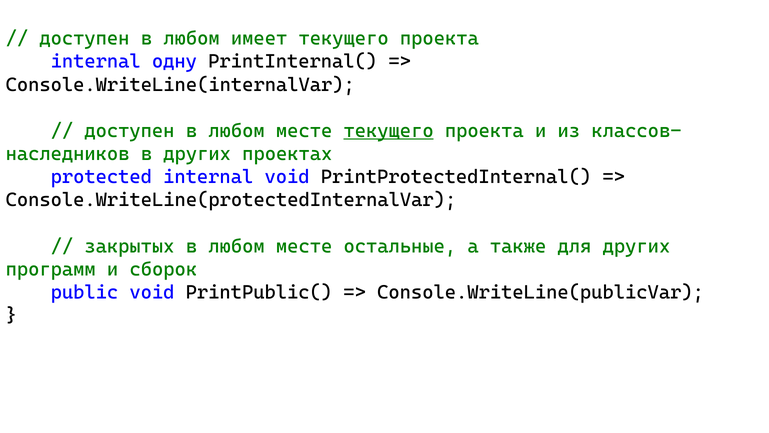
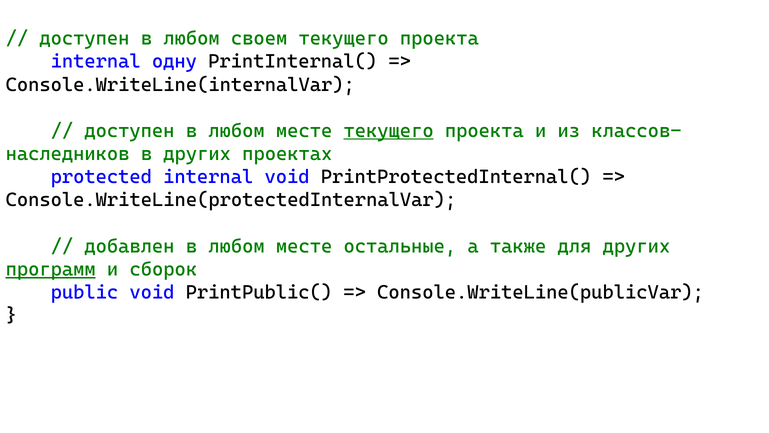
имеет: имеет -> своем (259, 38)
закрытых: закрытых -> добавлен (129, 246)
программ underline: none -> present (51, 269)
